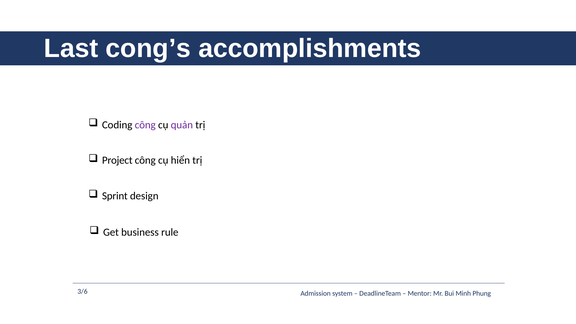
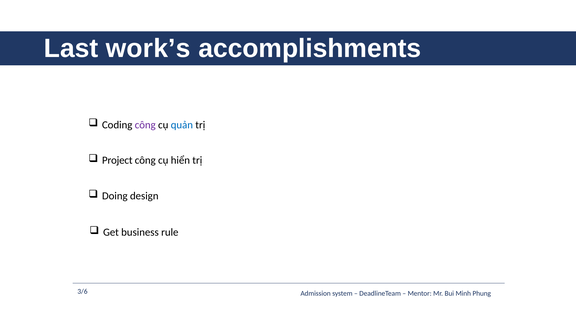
cong’s: cong’s -> work’s (148, 48)
quản colour: purple -> blue (182, 125)
Sprint: Sprint -> Doing (115, 196)
